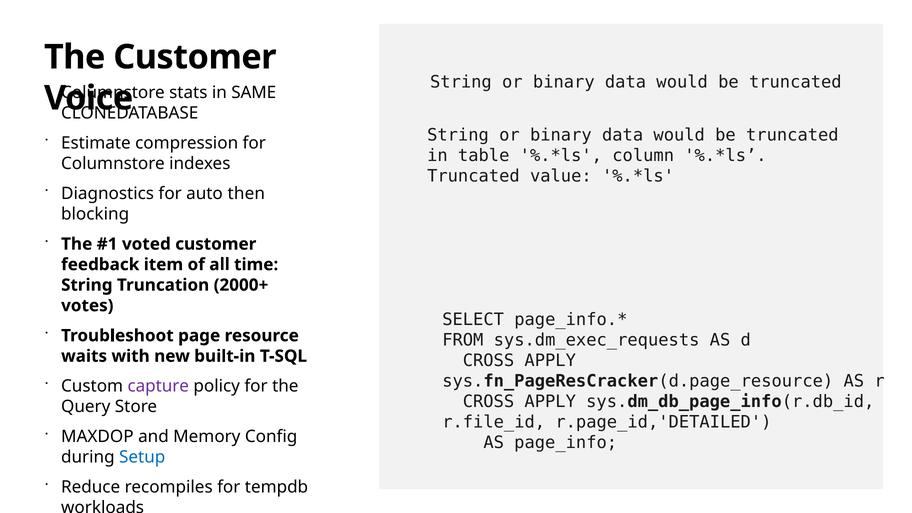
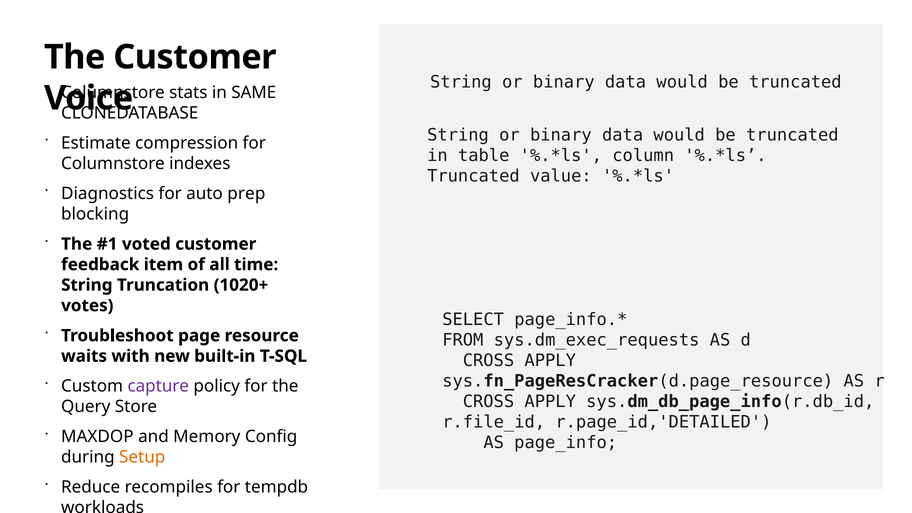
then: then -> prep (246, 193)
2000+: 2000+ -> 1020+ (241, 285)
Setup colour: blue -> orange (142, 457)
